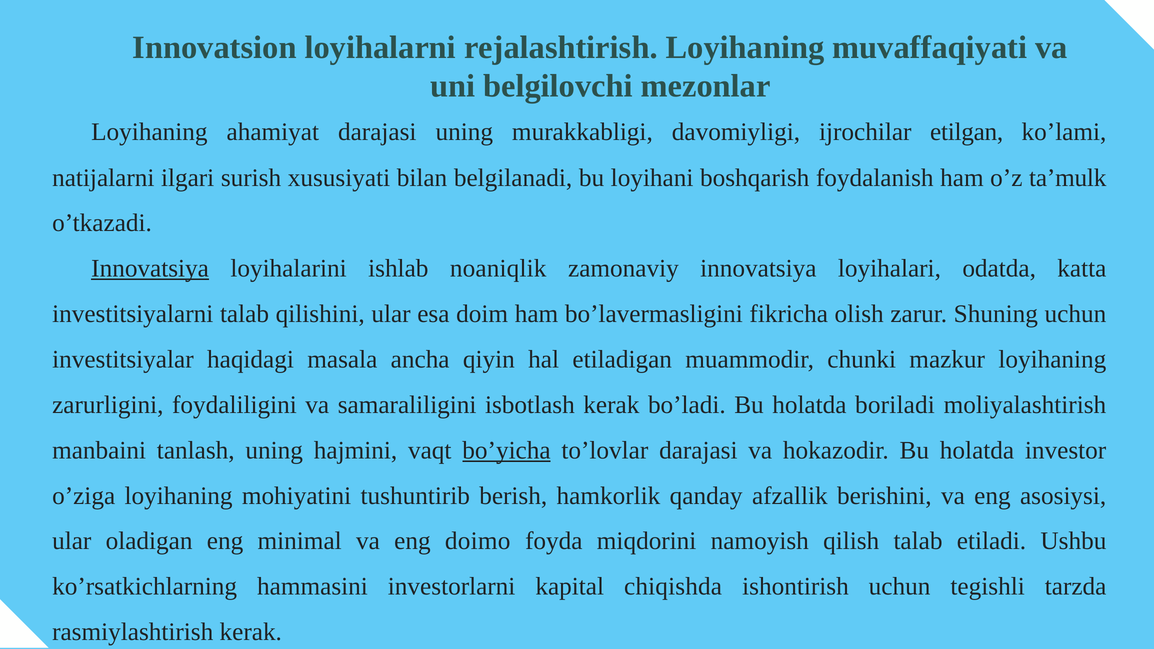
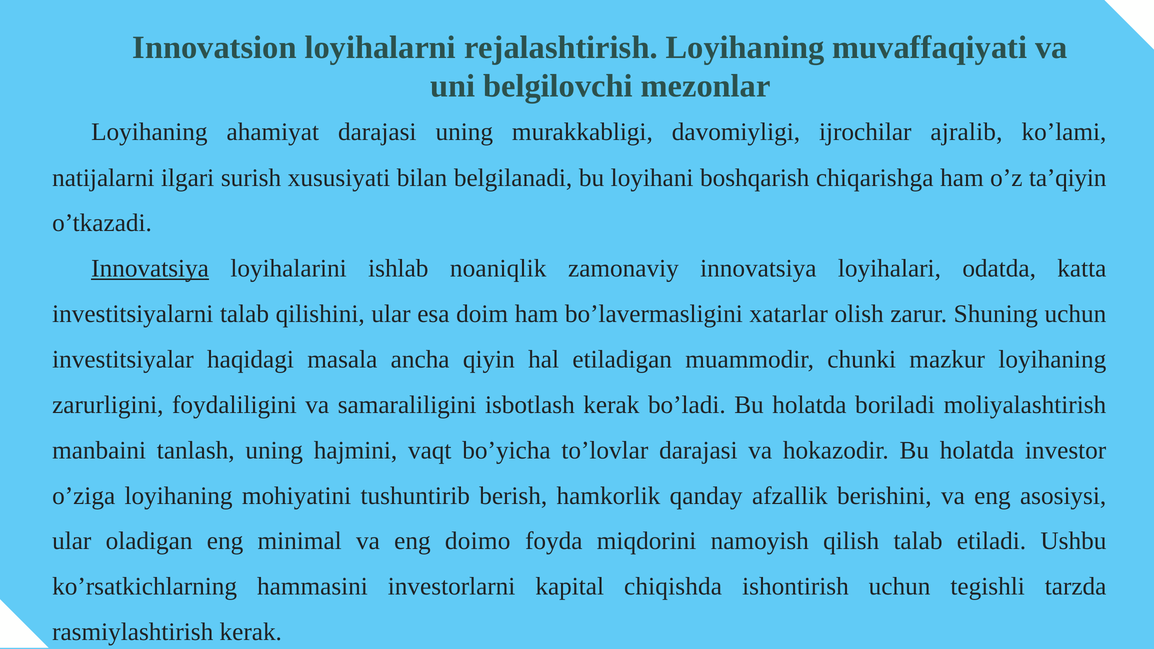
etilgan: etilgan -> ajralib (966, 132)
foydalanish: foydalanish -> chiqarishga (875, 178)
ta’mulk: ta’mulk -> ta’qiyin (1068, 178)
fikricha: fikricha -> xatarlar (789, 314)
bo’yicha underline: present -> none (506, 450)
